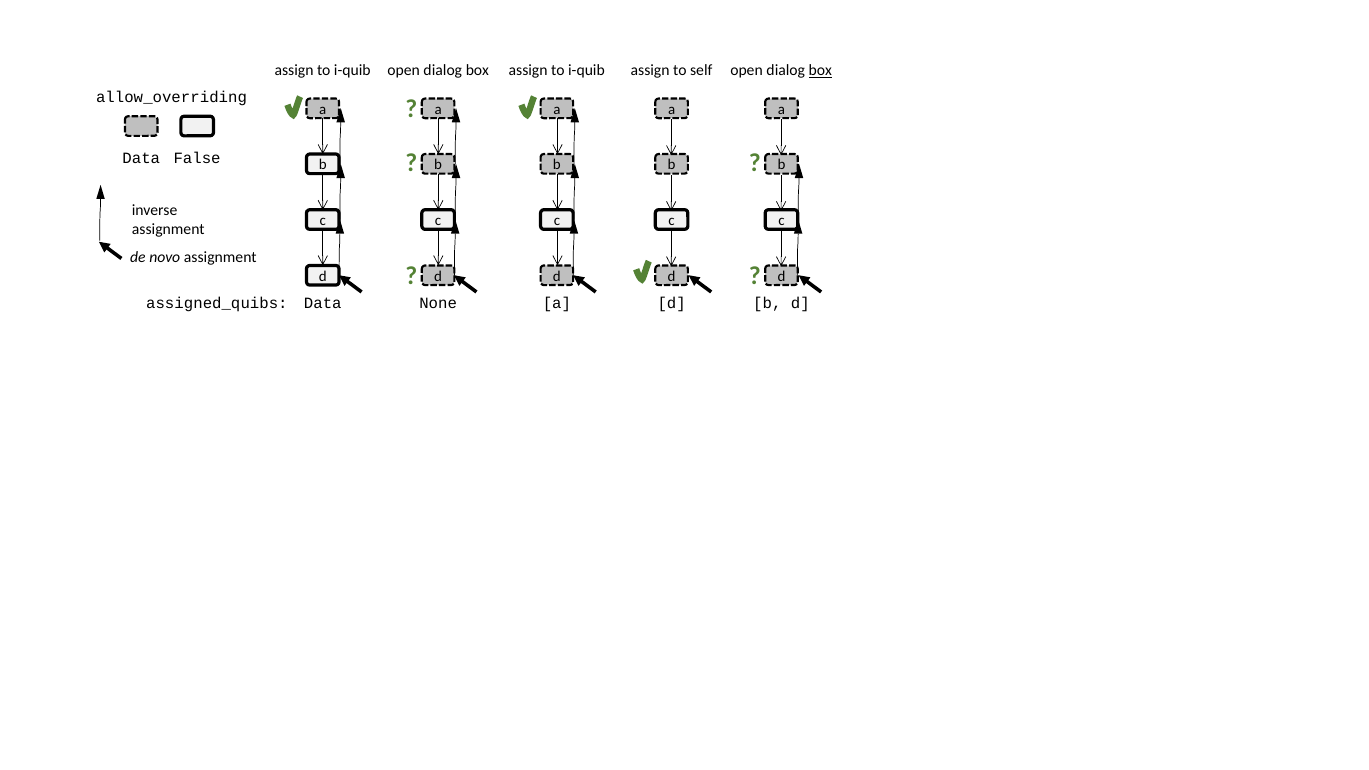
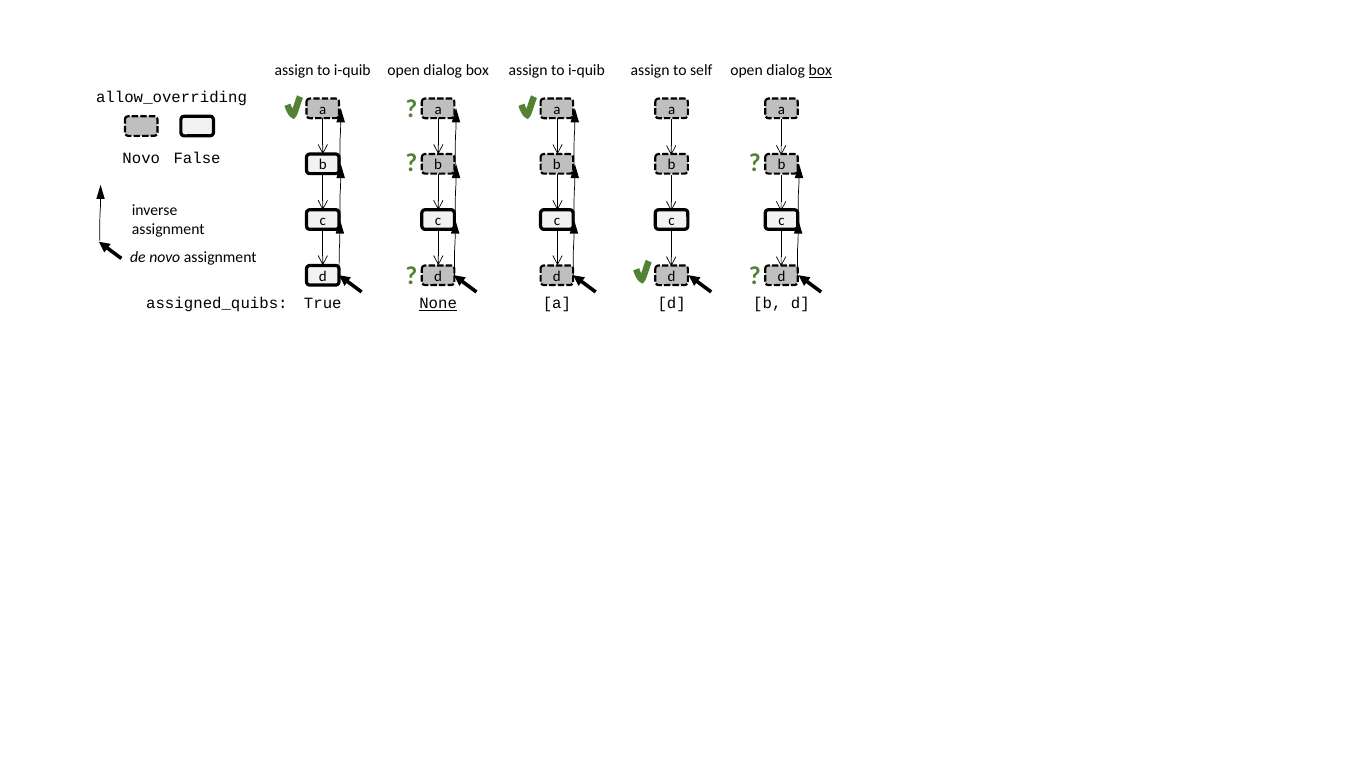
Data: Data -> Novo (141, 158)
Data: Data -> True (323, 304)
None underline: none -> present (438, 304)
